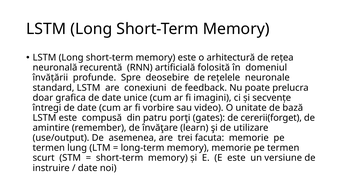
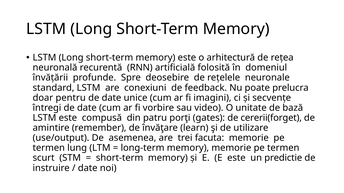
grafica: grafica -> pentru (71, 98)
versiune: versiune -> predictie (283, 158)
